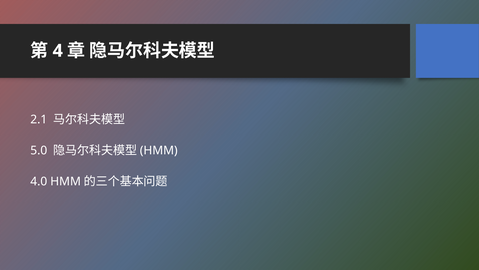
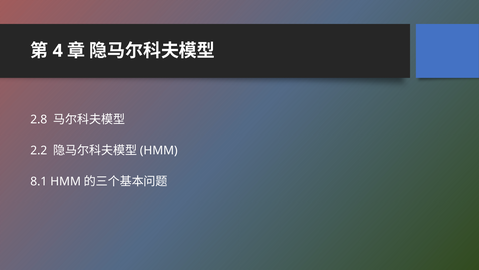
2.1: 2.1 -> 2.8 (39, 119)
5.0: 5.0 -> 2.2 (39, 150)
4.0: 4.0 -> 8.1 (39, 181)
